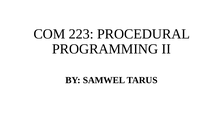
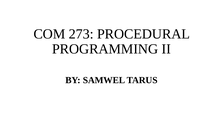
223: 223 -> 273 (81, 34)
